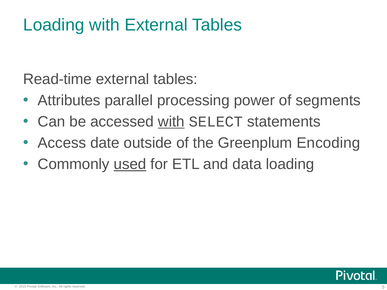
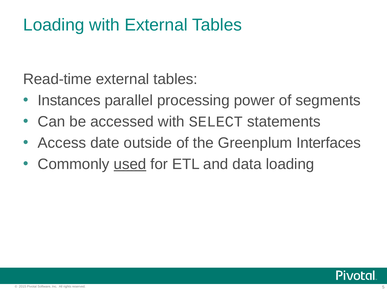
Attributes: Attributes -> Instances (69, 100)
with underline: present -> none (171, 122)
Encoding: Encoding -> Interfaces (329, 143)
